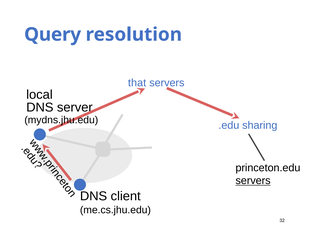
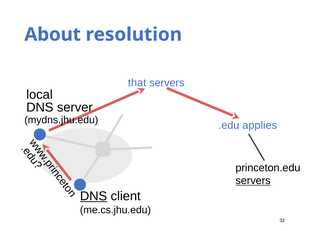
Query: Query -> About (53, 35)
sharing: sharing -> applies (260, 126)
DNS underline: none -> present (94, 197)
